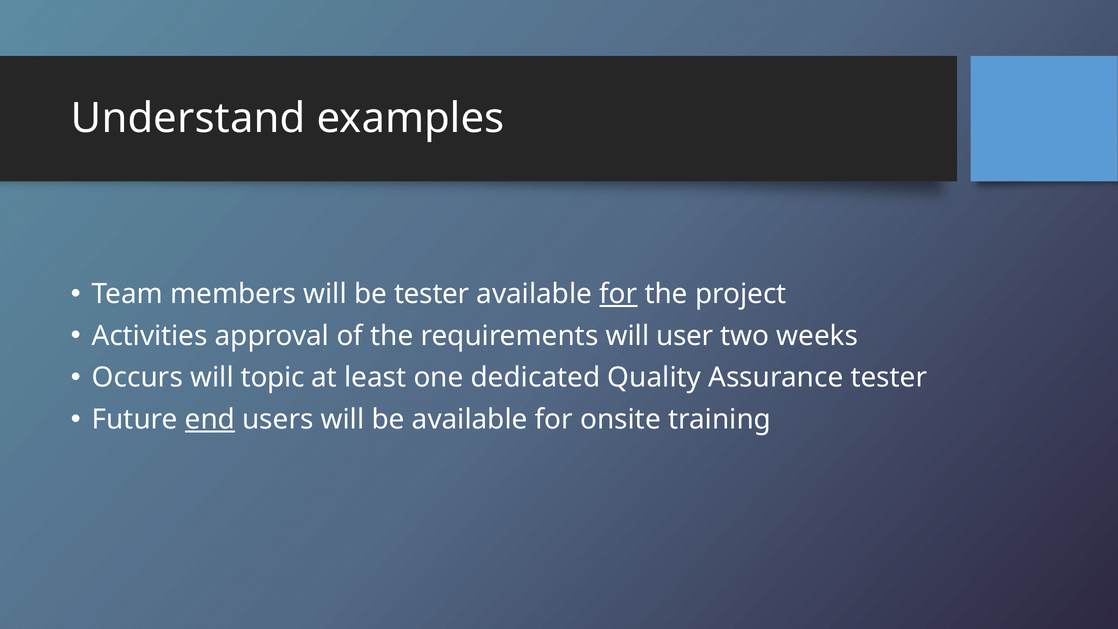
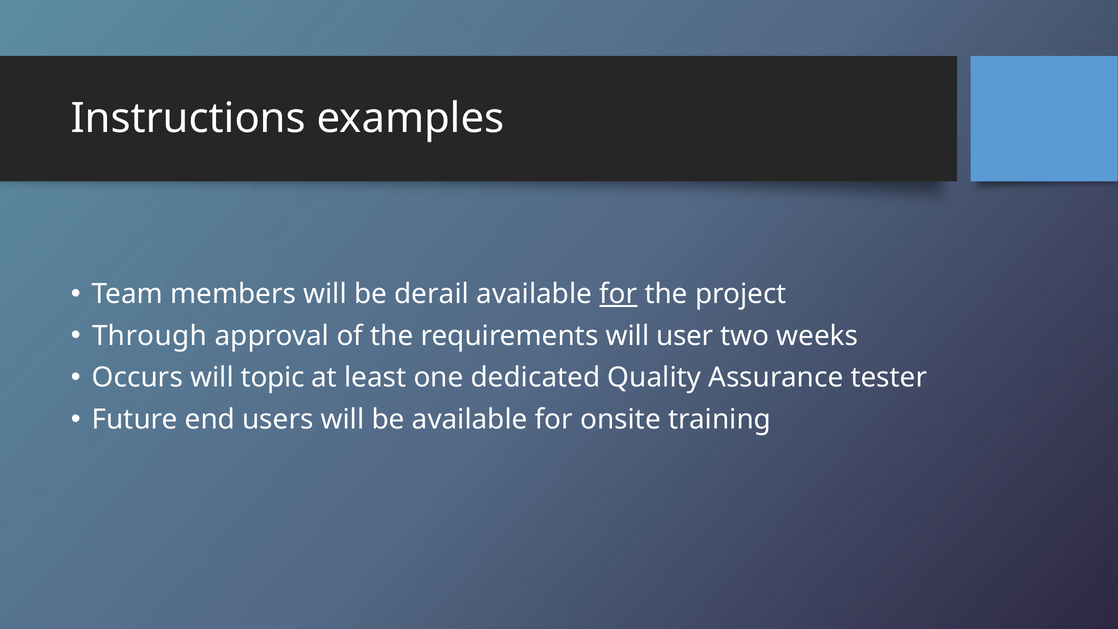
Understand: Understand -> Instructions (188, 118)
be tester: tester -> derail (432, 294)
Activities: Activities -> Through (149, 336)
end underline: present -> none (210, 419)
